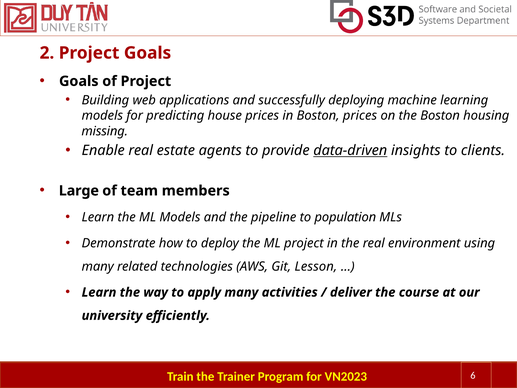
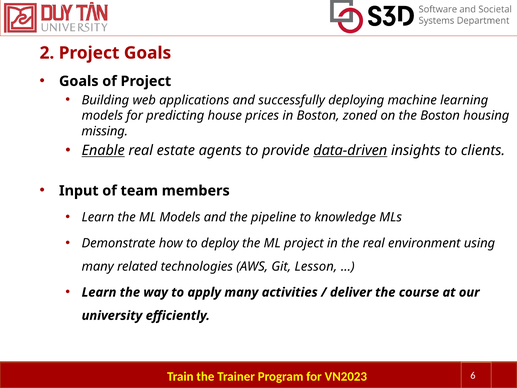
Boston prices: prices -> zoned (360, 116)
Enable underline: none -> present (103, 150)
Large: Large -> Input (79, 191)
population: population -> knowledge (345, 217)
